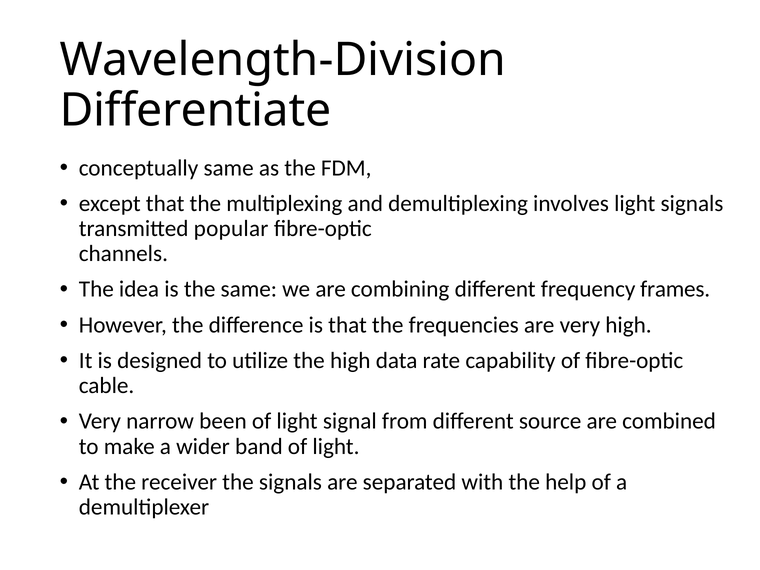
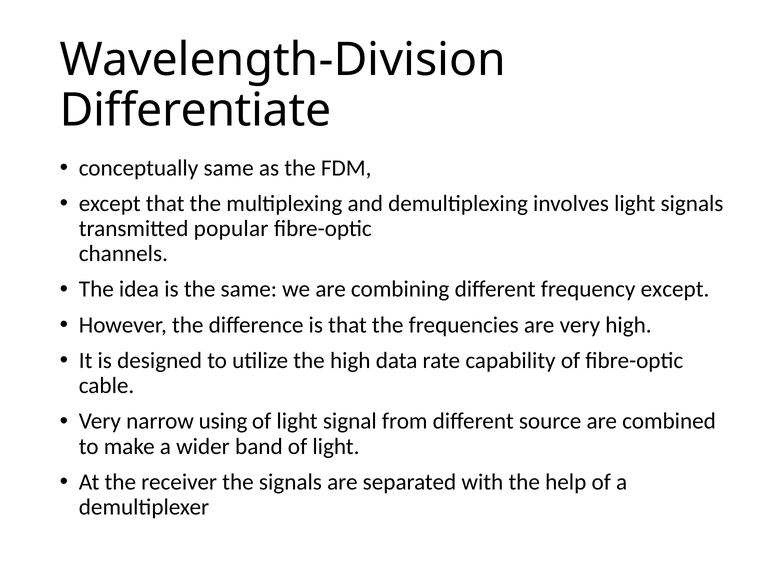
frequency frames: frames -> except (675, 289)
been: been -> using (223, 421)
